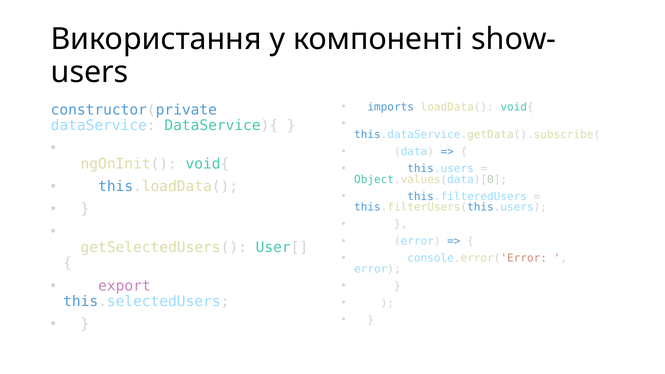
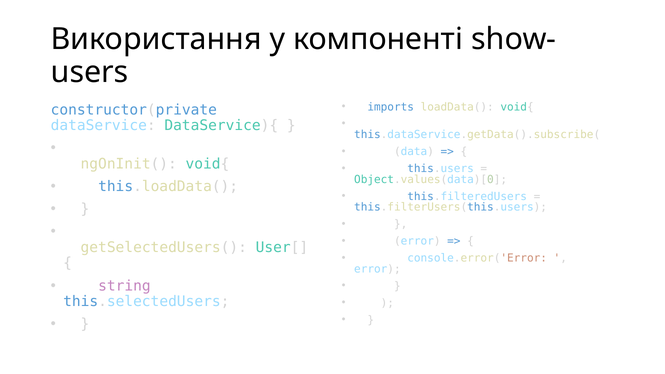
export: export -> string (124, 286)
